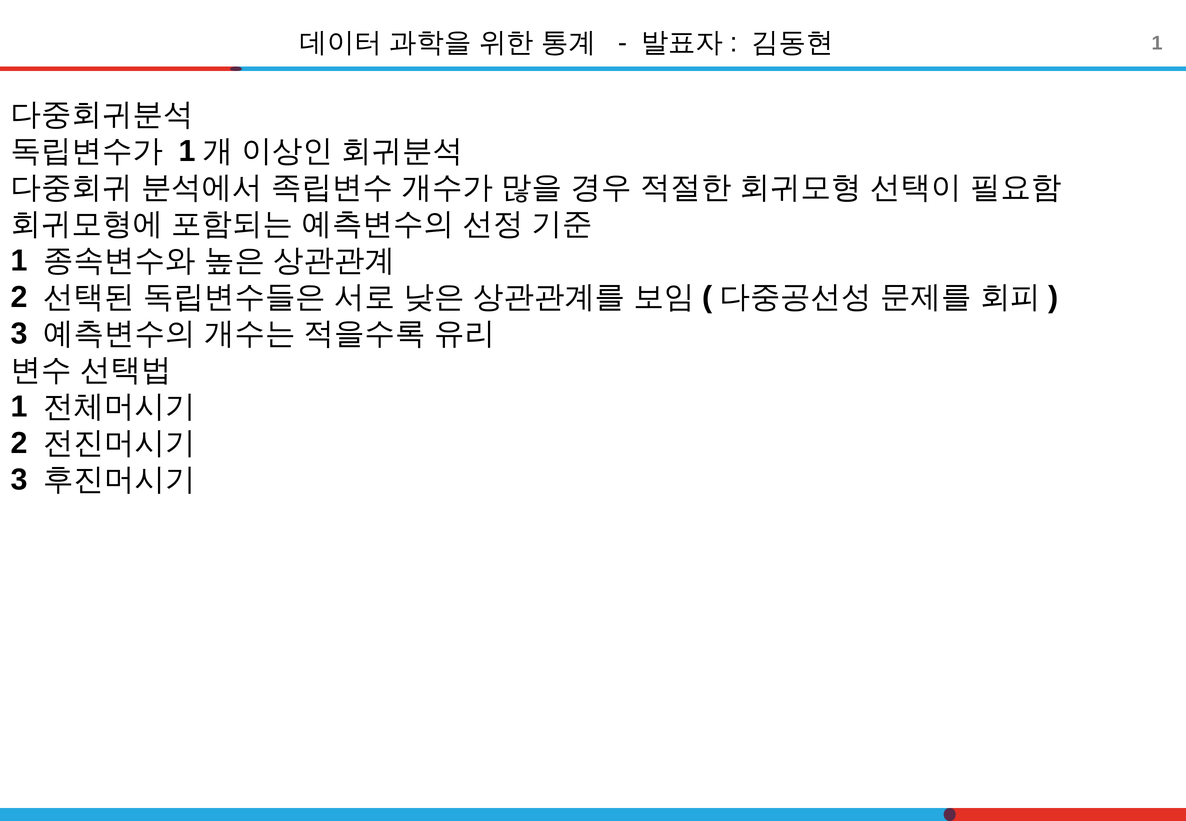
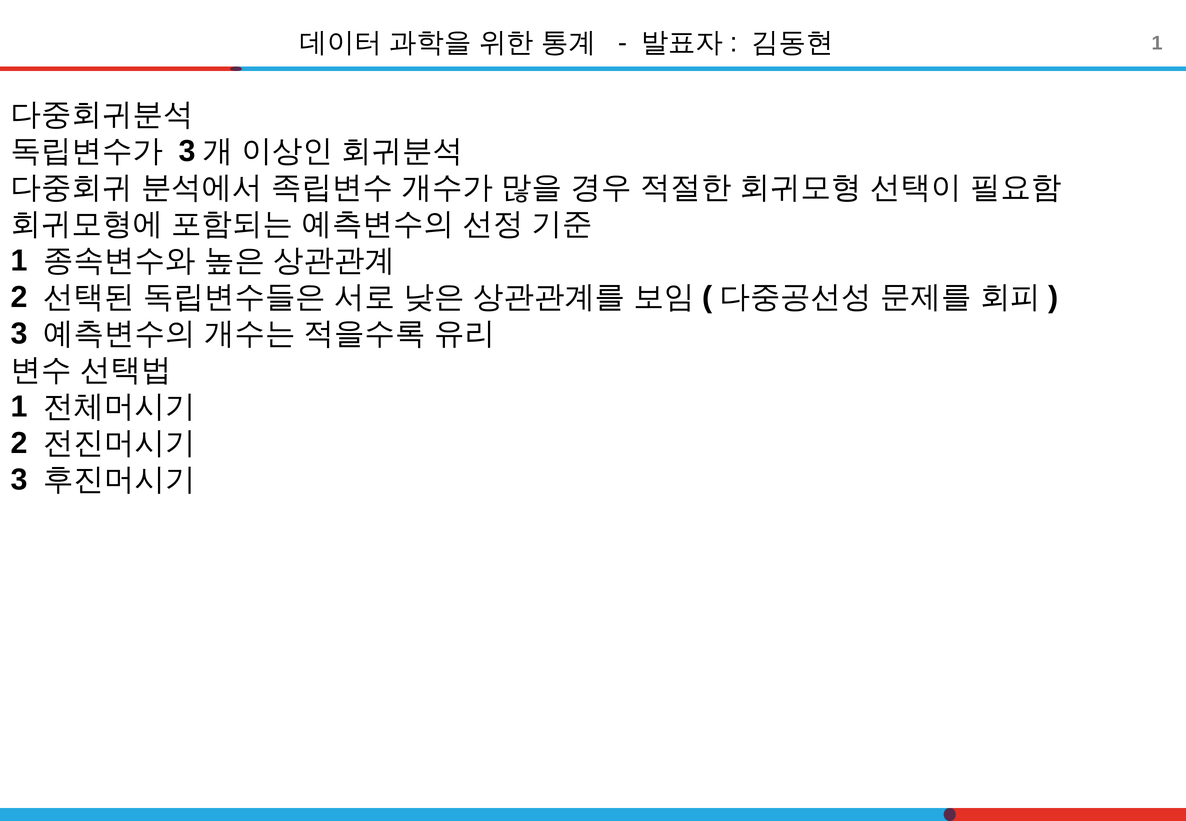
1: 1 -> 3 (187, 151)
